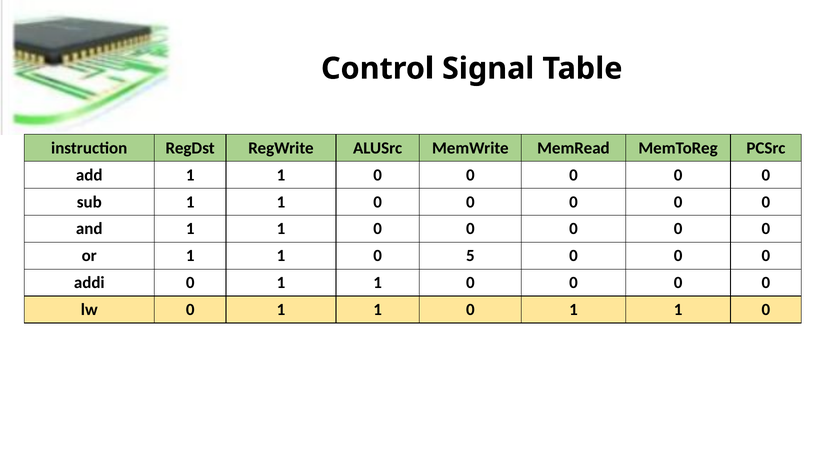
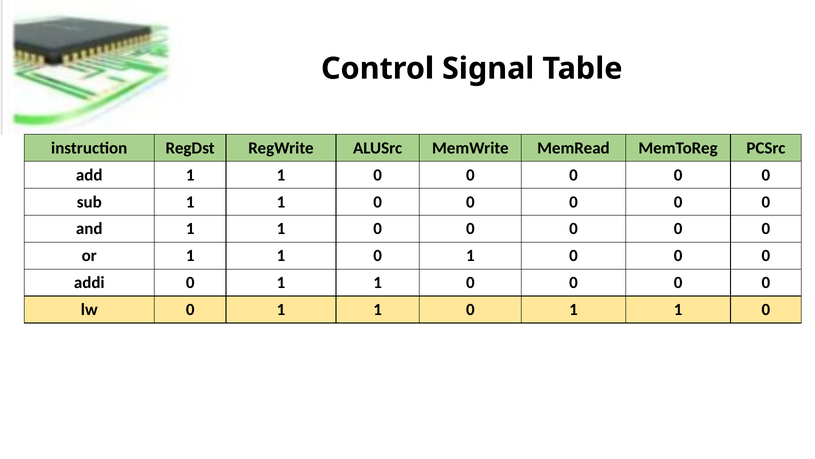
5: 5 -> 1 (470, 255)
